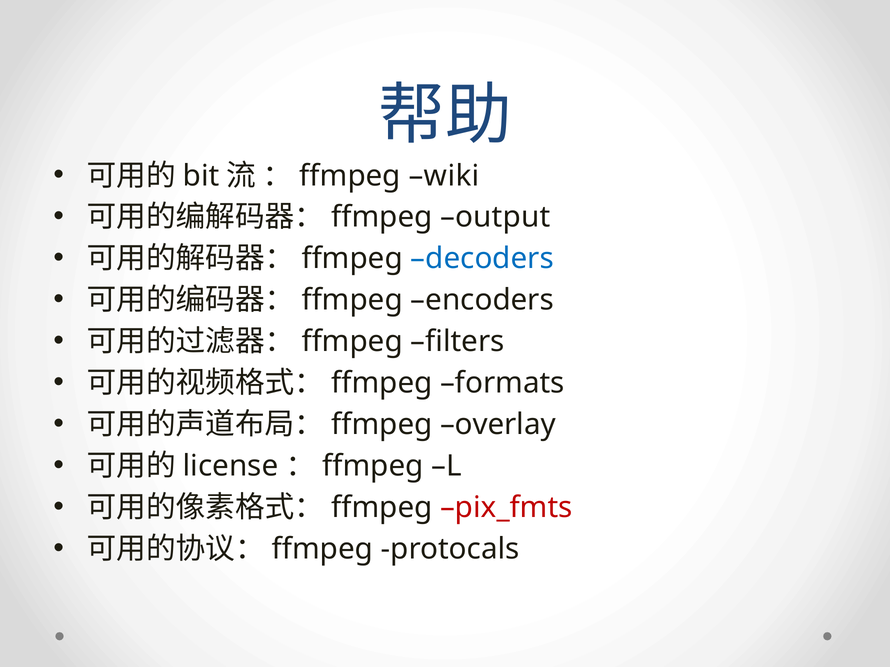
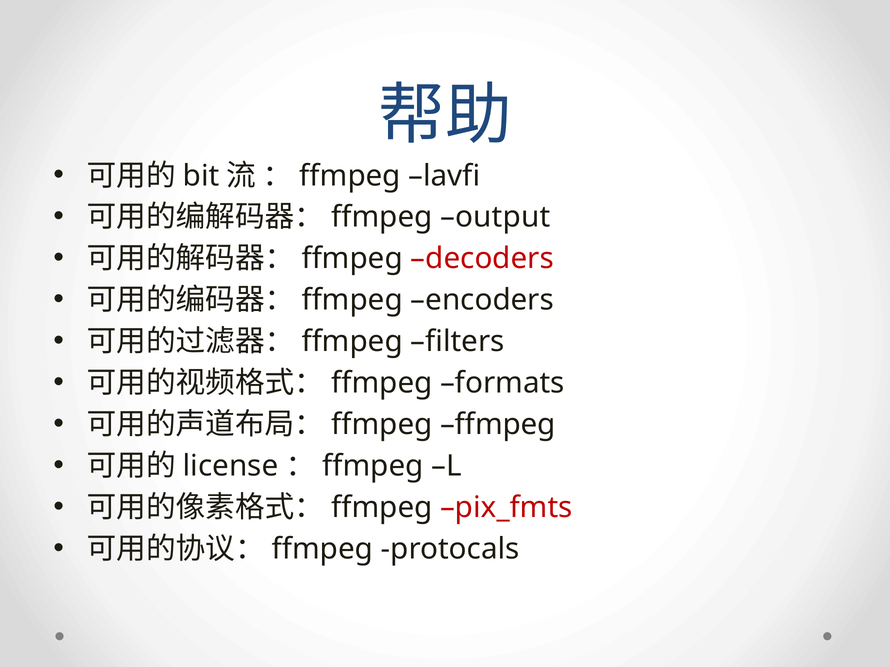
wiki: wiki -> lavfi (444, 176)
decoders colour: blue -> red (482, 259)
overlay: overlay -> ffmpeg (498, 425)
